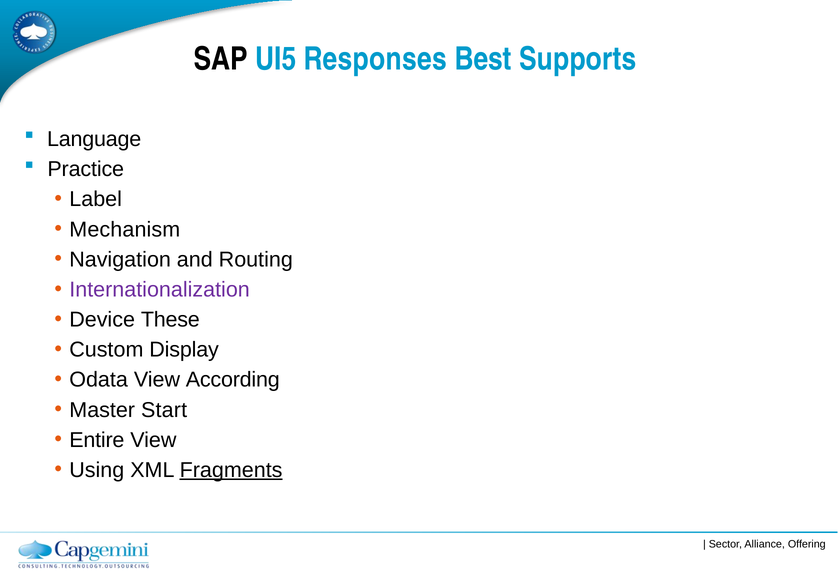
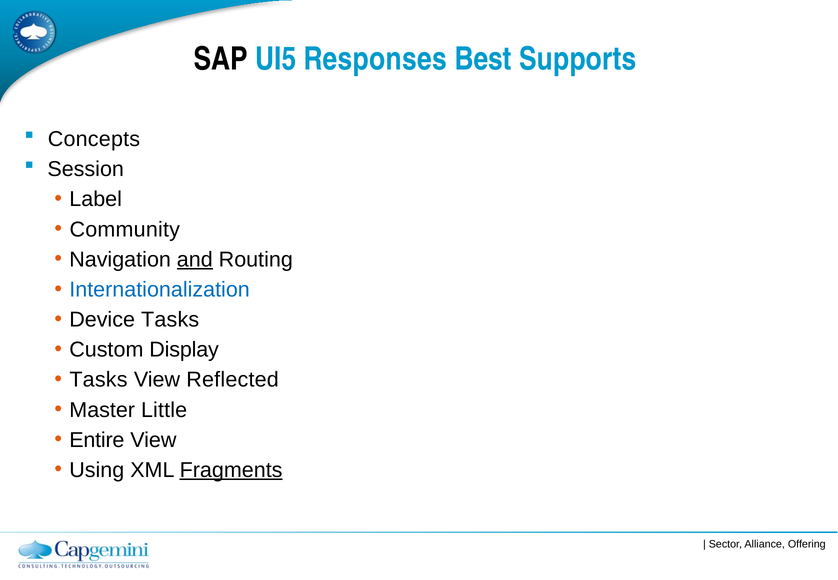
Language: Language -> Concepts (94, 139)
Practice: Practice -> Session (86, 169)
Mechanism: Mechanism -> Community (125, 230)
and underline: none -> present (195, 260)
Internationalization colour: purple -> blue (160, 290)
Device These: These -> Tasks (170, 320)
Odata: Odata -> Tasks (98, 380)
According: According -> Reflected (233, 380)
Start: Start -> Little (164, 410)
